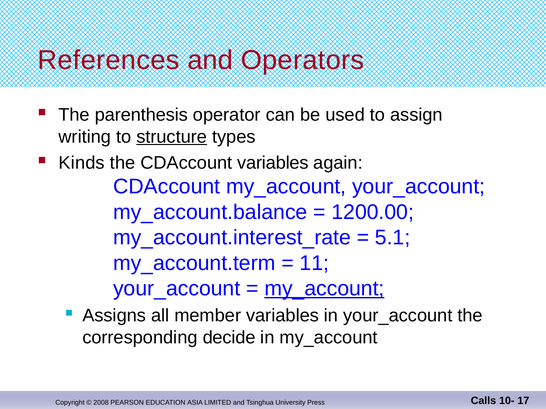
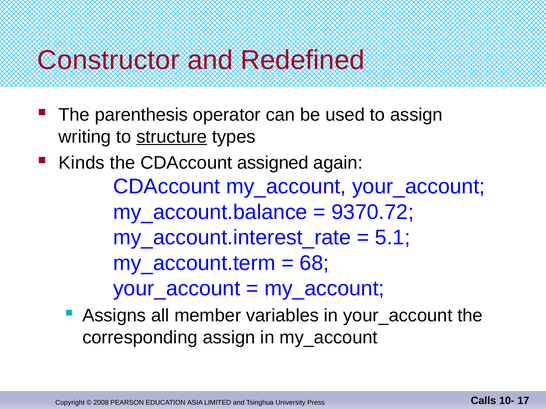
References: References -> Constructor (109, 60)
Operators: Operators -> Redefined (303, 60)
CDAccount variables: variables -> assigned (273, 163)
1200.00: 1200.00 -> 9370.72 (373, 212)
11: 11 -> 68 (314, 263)
my_account underline: present -> none (324, 289)
corresponding decide: decide -> assign (229, 338)
